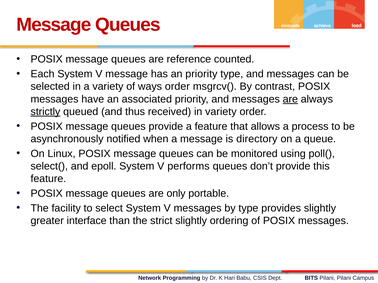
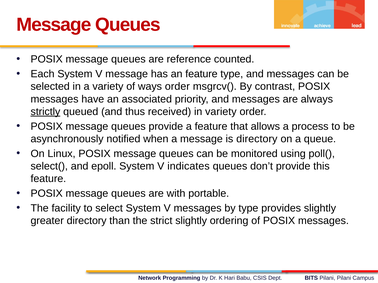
an priority: priority -> feature (201, 74)
are underline: present -> none (290, 99)
performs: performs -> indicates (188, 166)
only: only -> with (176, 194)
greater interface: interface -> directory (87, 221)
